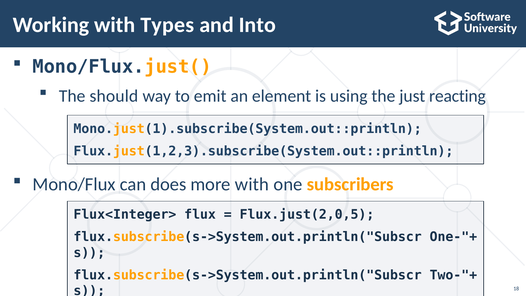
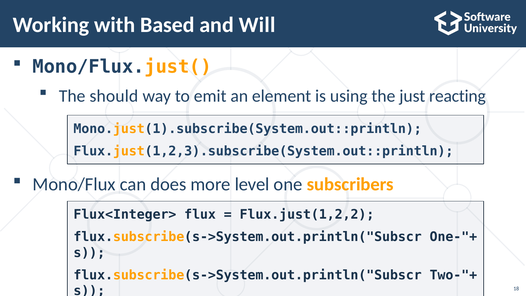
Types: Types -> Based (167, 25)
Into: Into -> Will (257, 25)
more with: with -> level (252, 184)
Flux.just(2,0,5: Flux.just(2,0,5 -> Flux.just(1,2,2 (307, 214)
